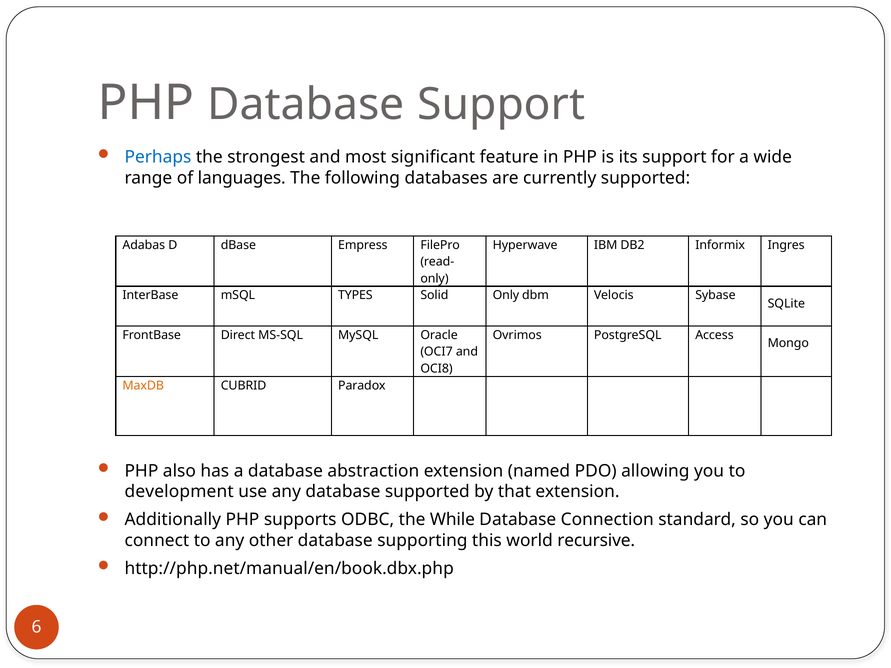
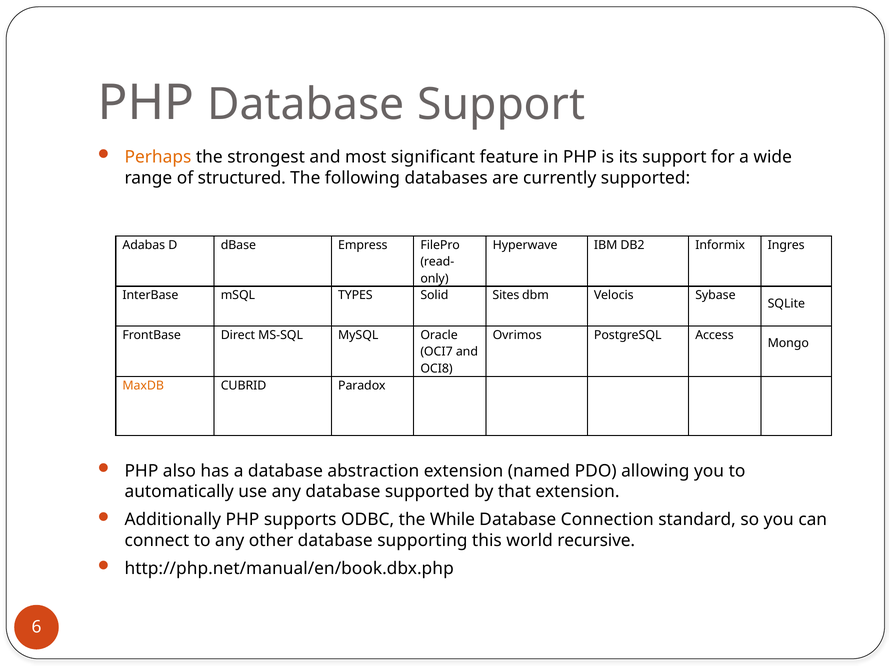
Perhaps colour: blue -> orange (158, 157)
languages: languages -> structured (242, 178)
Solid Only: Only -> Sites (506, 295)
development: development -> automatically (179, 492)
